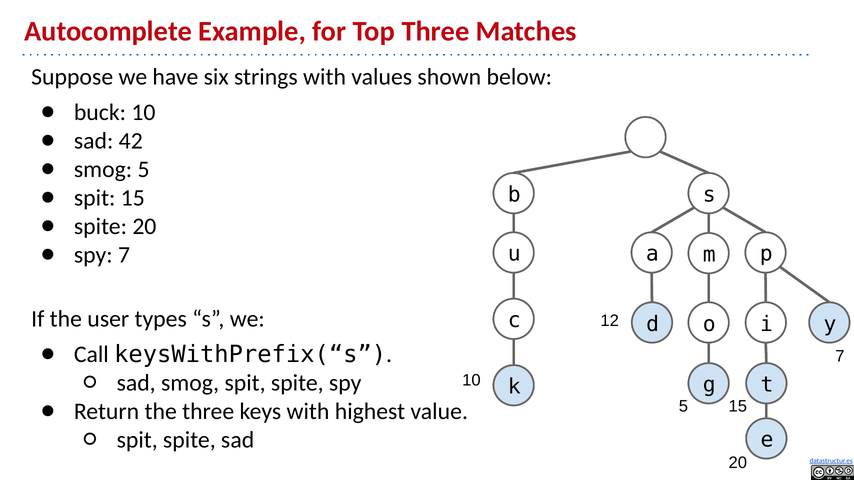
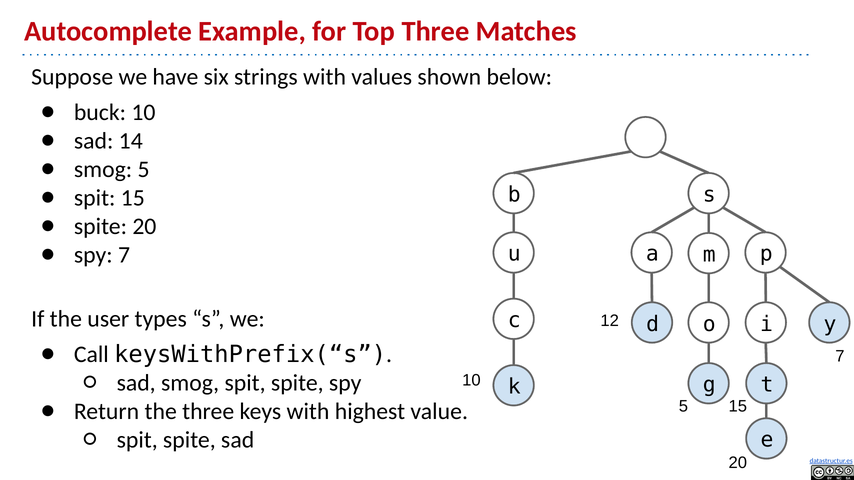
42: 42 -> 14 (131, 141)
